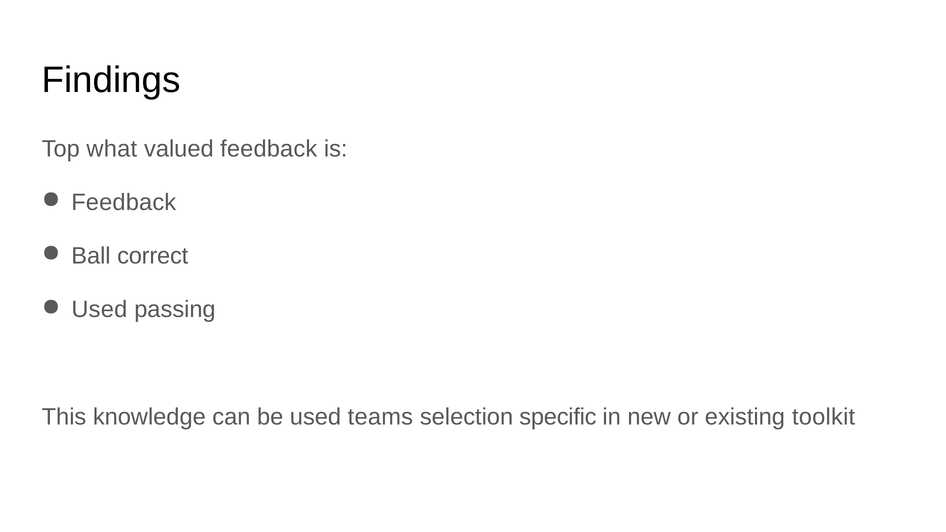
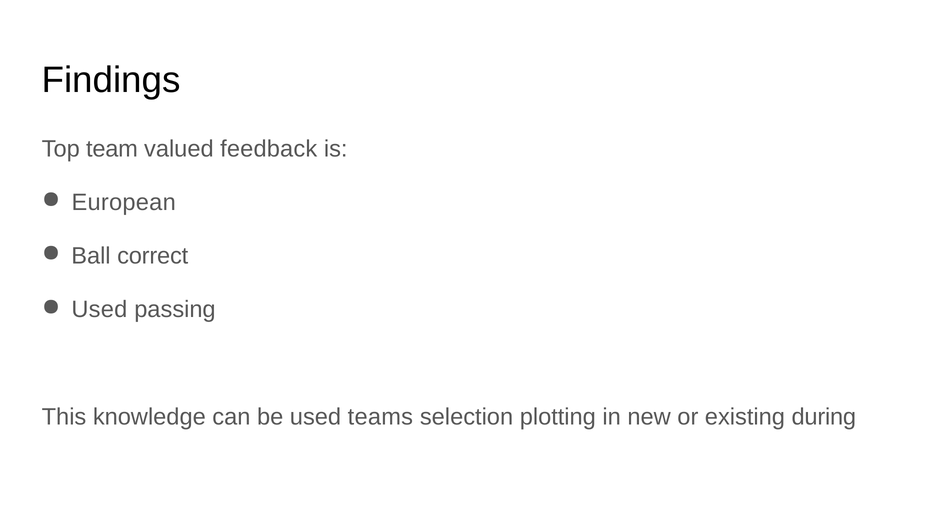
what: what -> team (112, 149)
Feedback: Feedback -> European (124, 202)
specific: specific -> plotting (558, 417)
toolkit: toolkit -> during (824, 417)
